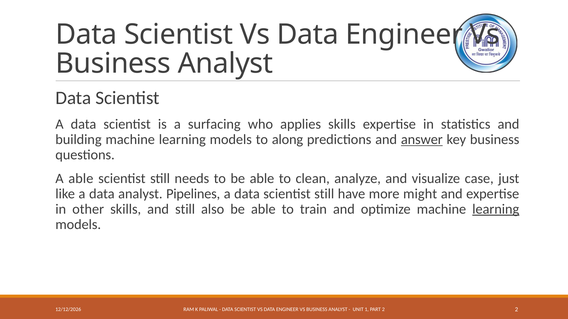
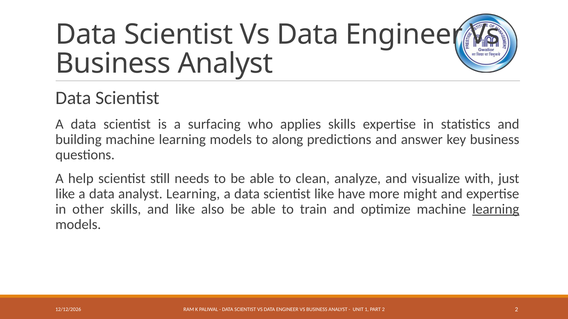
answer underline: present -> none (422, 140)
A able: able -> help (81, 179)
case: case -> with (479, 179)
analyst Pipelines: Pipelines -> Learning (193, 194)
data scientist still: still -> like (324, 194)
and still: still -> like (185, 209)
